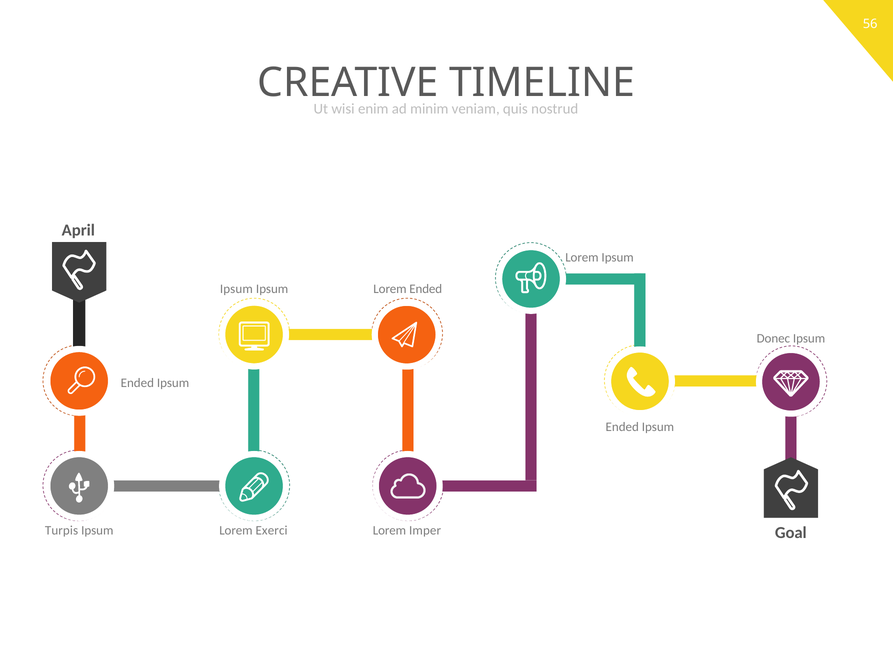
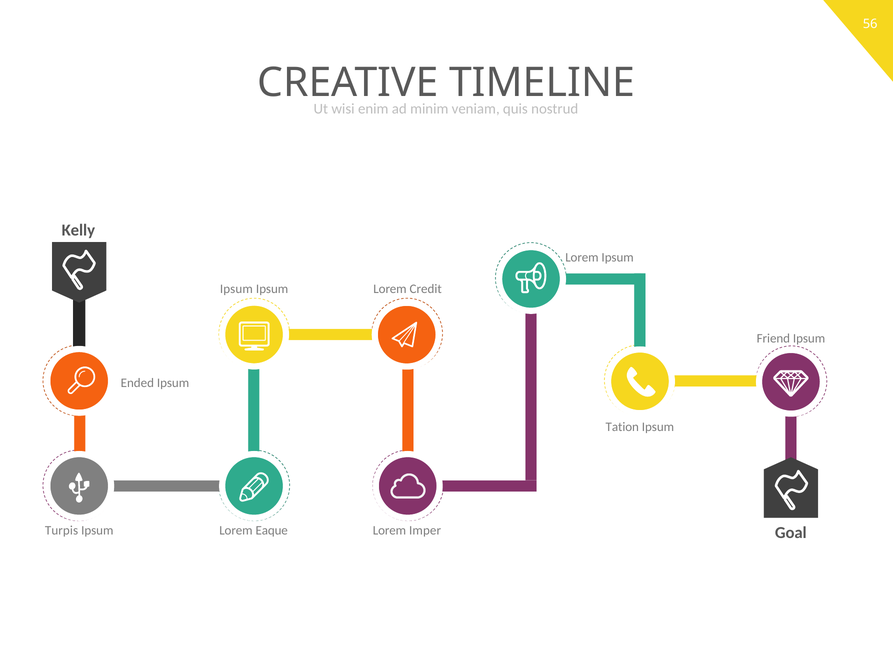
April: April -> Kelly (78, 231)
Lorem Ended: Ended -> Credit (426, 289)
Donec: Donec -> Friend (773, 339)
Ended: Ended -> Tation (622, 427)
Exerci: Exerci -> Eaque (272, 531)
